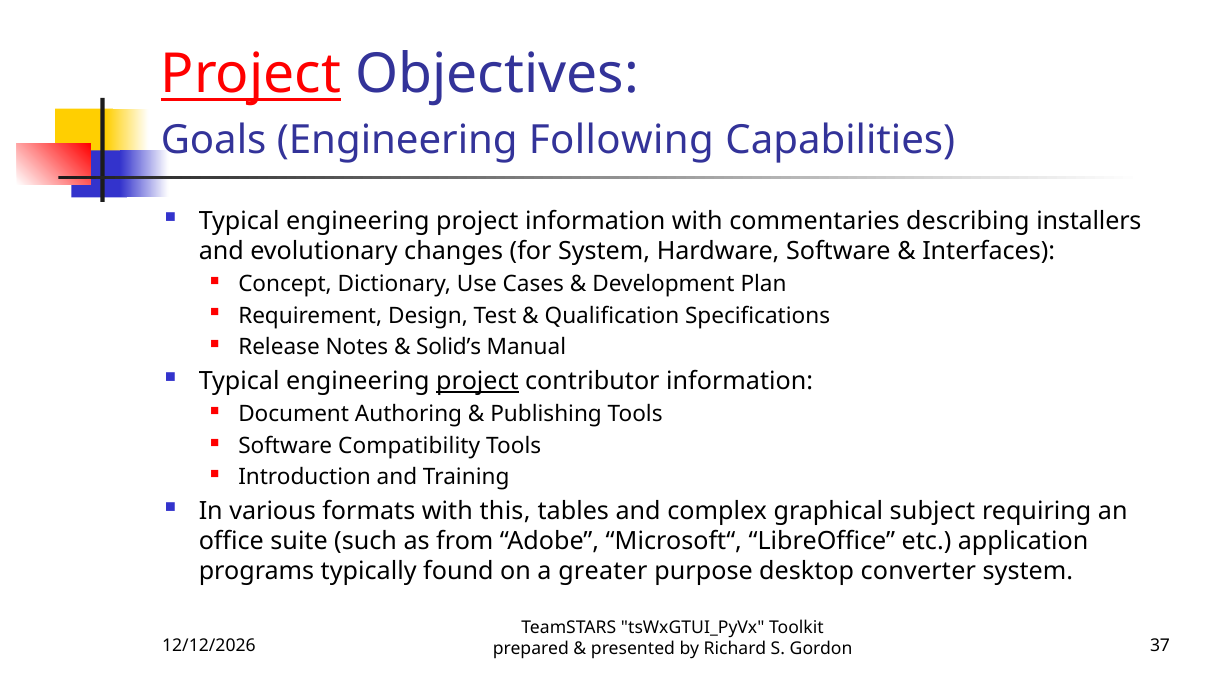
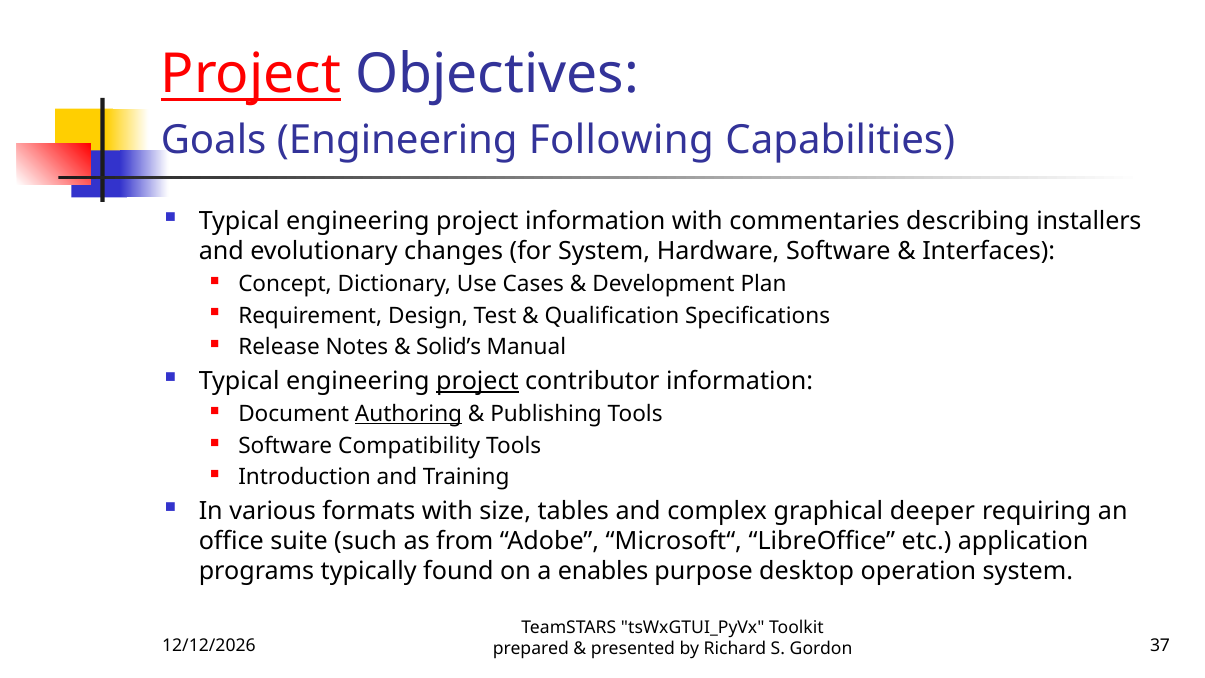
Authoring underline: none -> present (409, 414)
this: this -> size (505, 511)
subject: subject -> deeper (932, 511)
greater: greater -> enables (603, 571)
converter: converter -> operation (918, 571)
